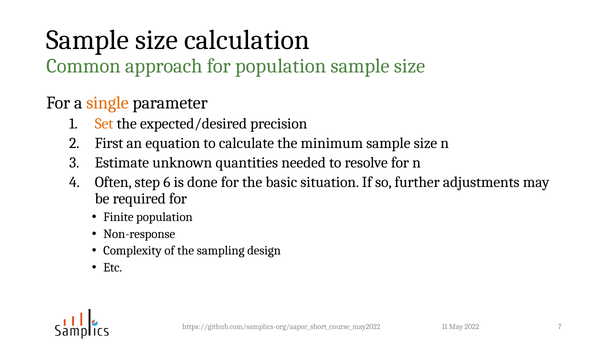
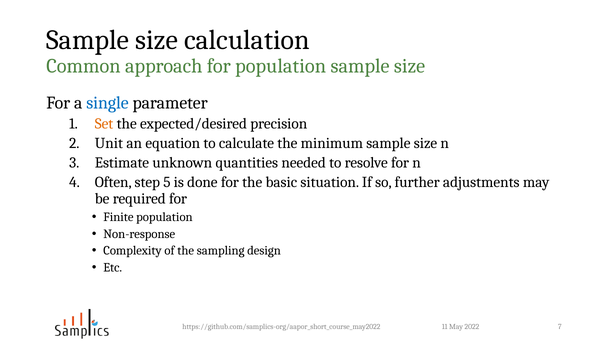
single colour: orange -> blue (107, 103)
First: First -> Unit (109, 143)
6: 6 -> 5 (167, 182)
